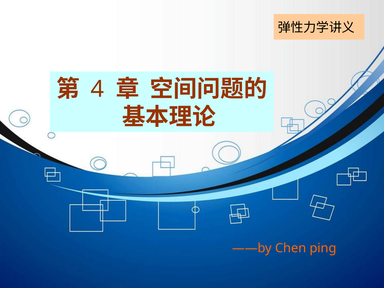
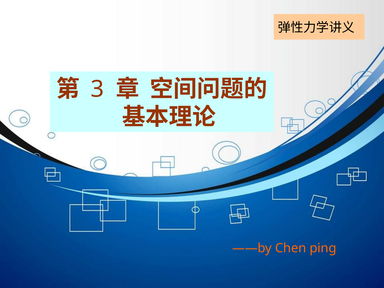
4: 4 -> 3 (97, 89)
